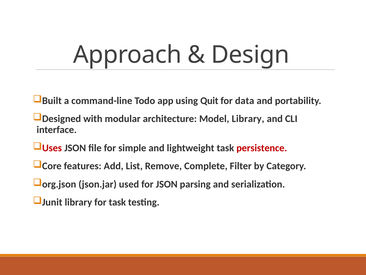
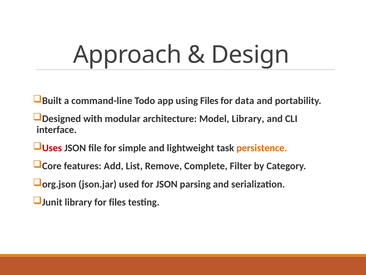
using Quit: Quit -> Files (209, 100)
persistence colour: red -> orange (262, 148)
for task: task -> files (117, 202)
